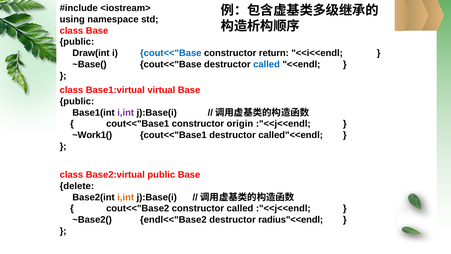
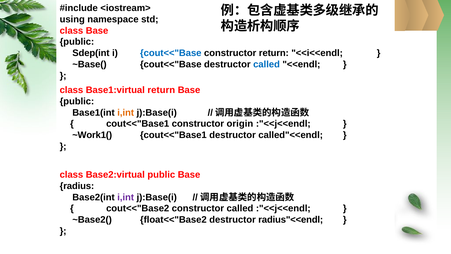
Draw(int: Draw(int -> Sdep(int (91, 53)
Base1:virtual virtual: virtual -> return (161, 90)
i,int colour: purple -> orange (126, 112)
delete: delete -> radius (77, 186)
i,int colour: orange -> purple (126, 197)
endl<<"Base2: endl<<"Base2 -> float<<"Base2 (173, 220)
